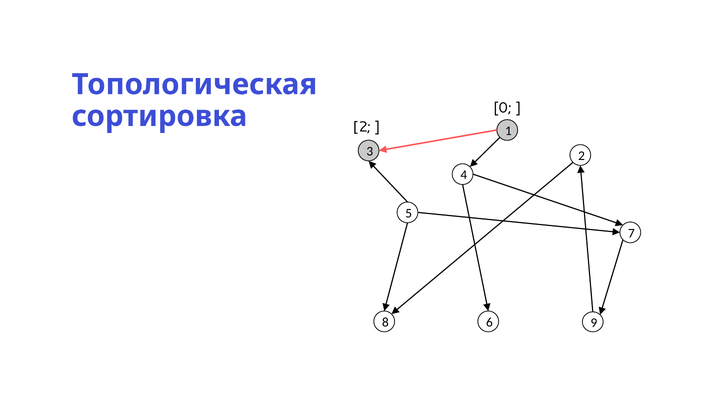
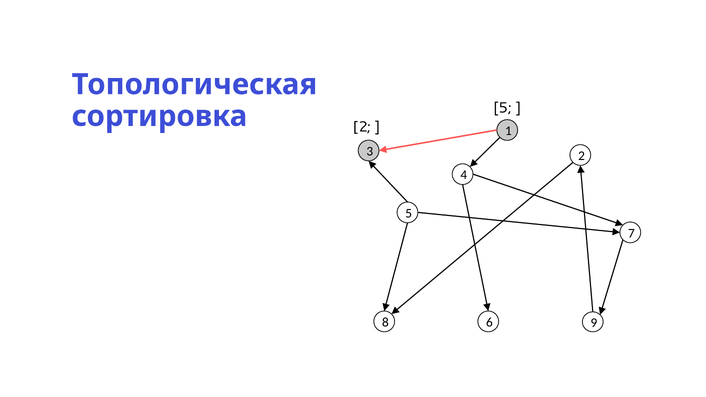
0: 0 -> 5 (503, 108)
